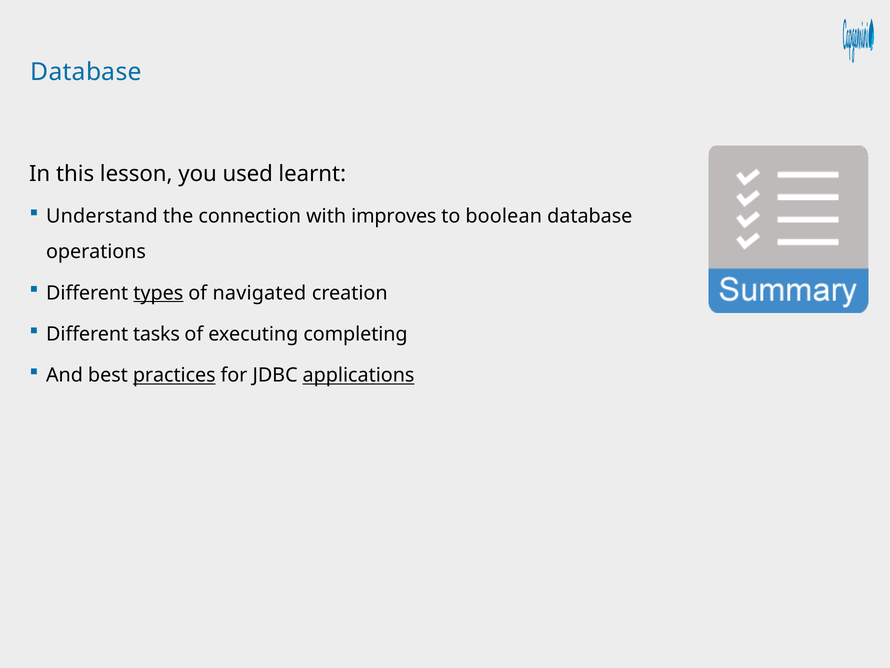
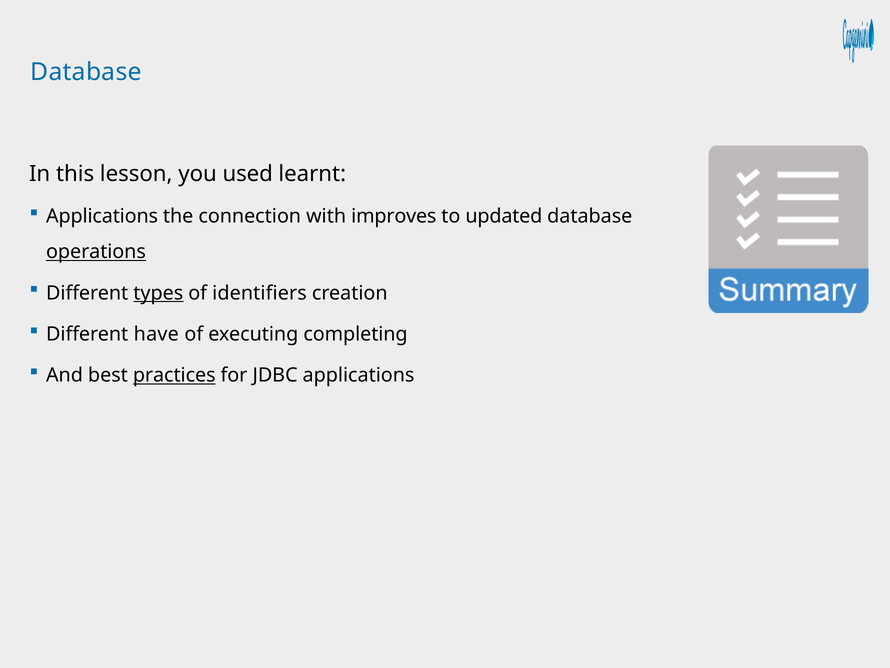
Understand: Understand -> Applications (102, 216)
boolean: boolean -> updated (504, 216)
operations underline: none -> present (96, 252)
navigated: navigated -> identifiers (259, 293)
tasks: tasks -> have (156, 334)
applications underline: present -> none (359, 375)
